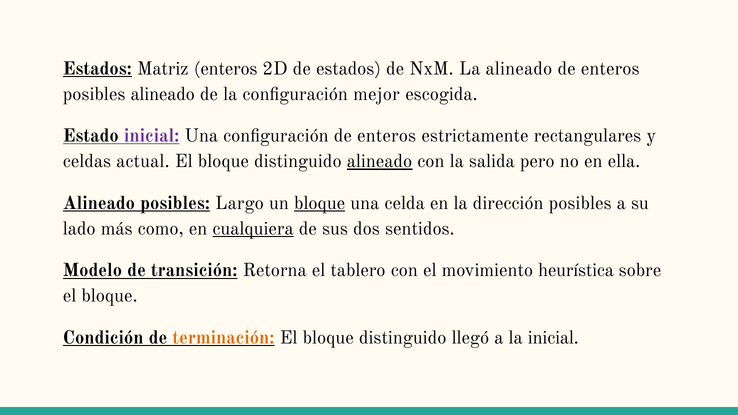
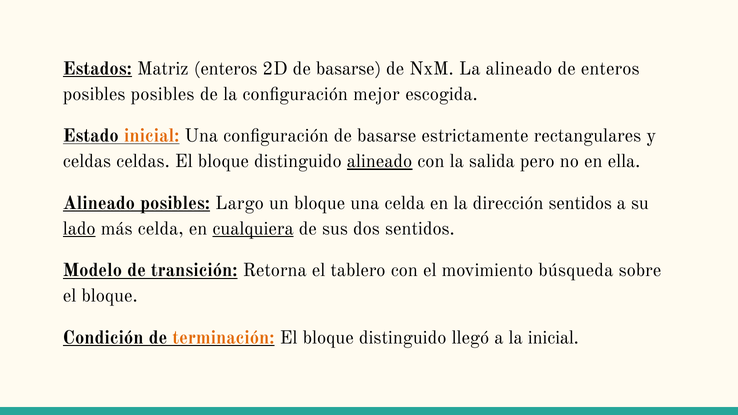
2D de estados: estados -> basarse (349, 69)
posibles alineado: alineado -> posibles (163, 94)
inicial colour: purple -> orange (152, 136)
configuración de enteros: enteros -> basarse (387, 136)
celdas actual: actual -> celdas (143, 161)
bloque underline: present -> none (320, 203)
dirección posibles: posibles -> sentidos (580, 203)
lado underline: none -> present (79, 229)
más como: como -> celda (161, 229)
heurística: heurística -> búsqueda (576, 270)
